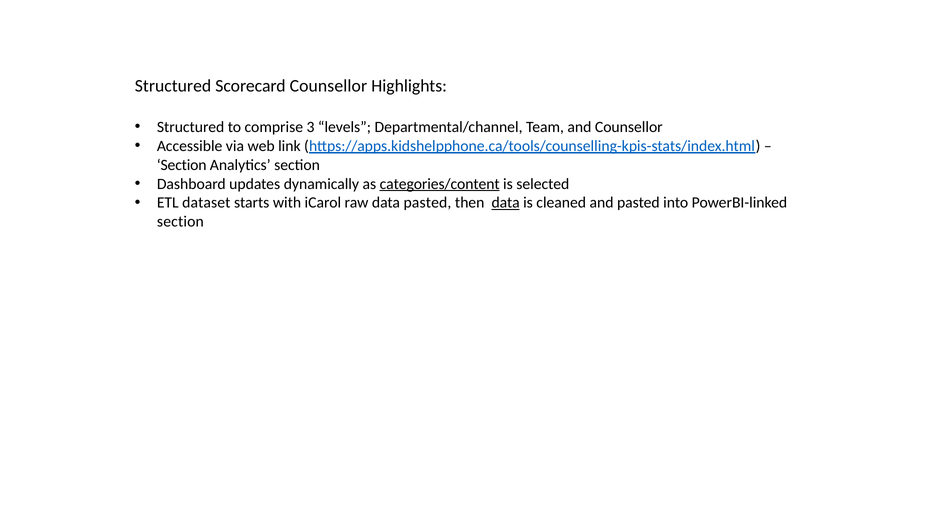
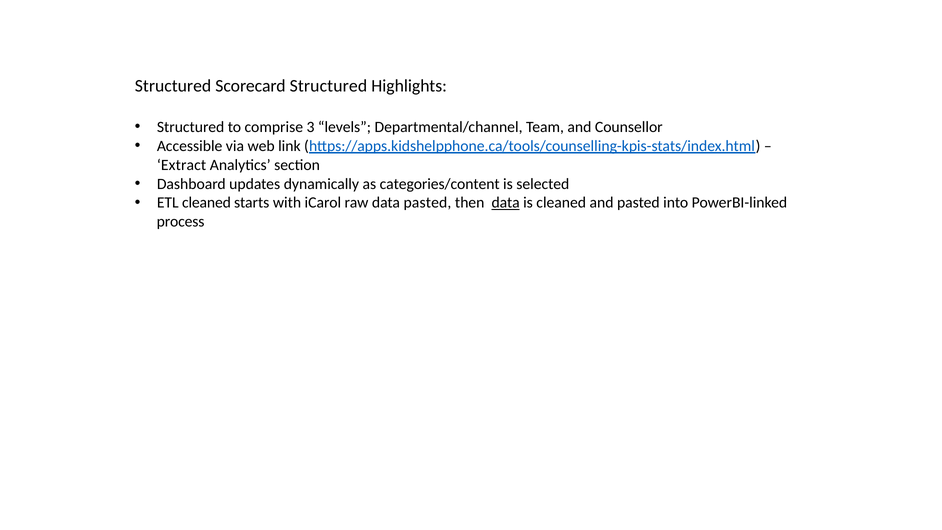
Scorecard Counsellor: Counsellor -> Structured (328, 86)
Section: Section -> Extract (182, 165)
categories/content underline: present -> none (440, 184)
ETL dataset: dataset -> cleaned (206, 203)
section: section -> process (181, 222)
